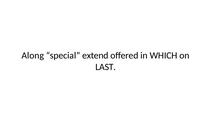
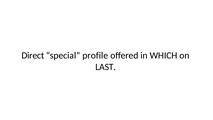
Along: Along -> Direct (33, 55)
extend: extend -> profile (95, 55)
